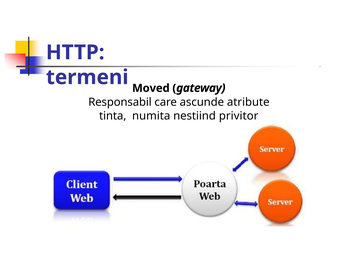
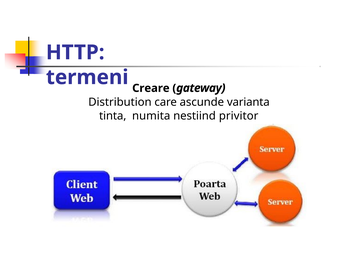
Moved: Moved -> Creare (151, 88)
Responsabil: Responsabil -> Distribution (120, 102)
atribute: atribute -> varianta (248, 102)
